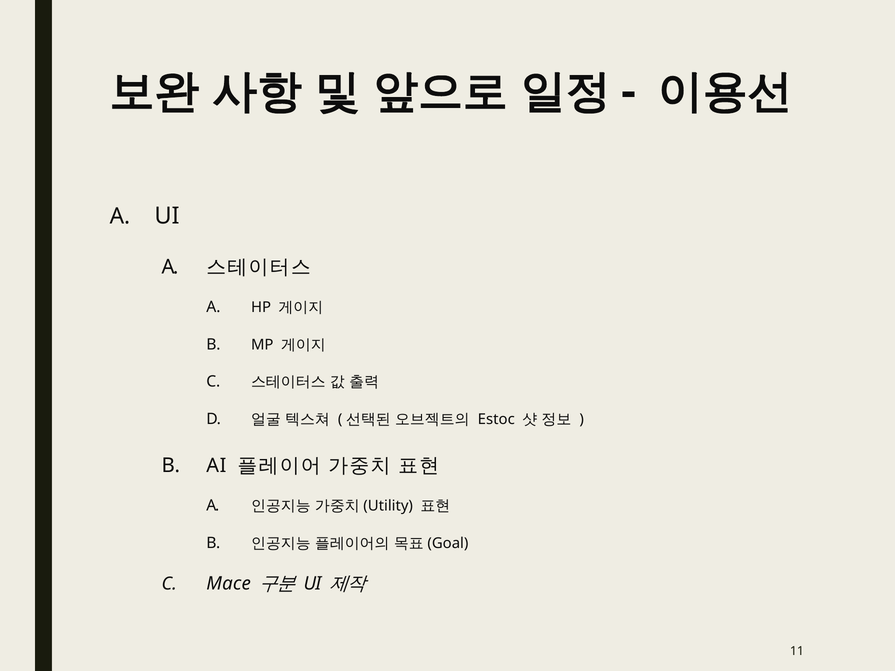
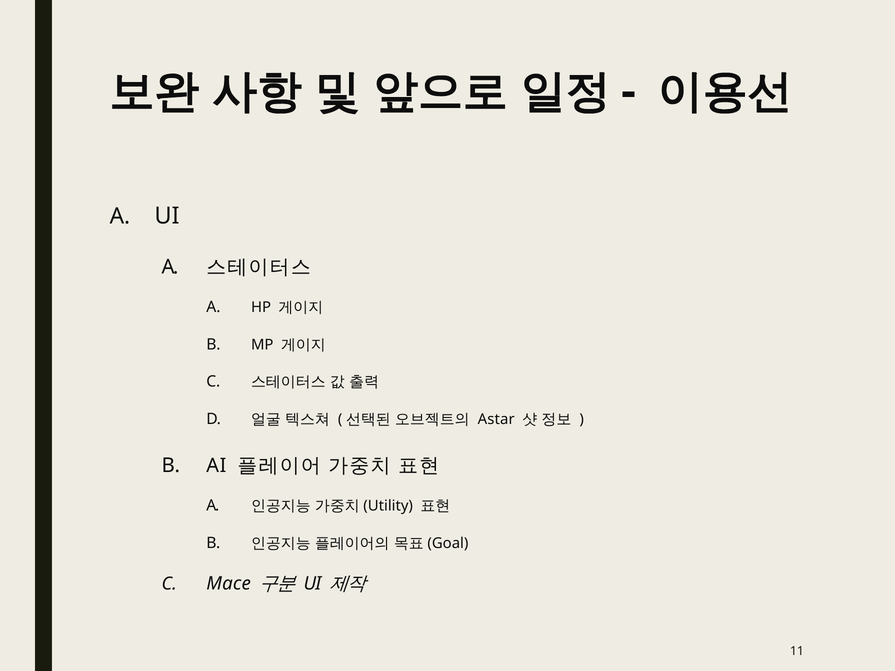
Estoc: Estoc -> Astar (496, 419)
